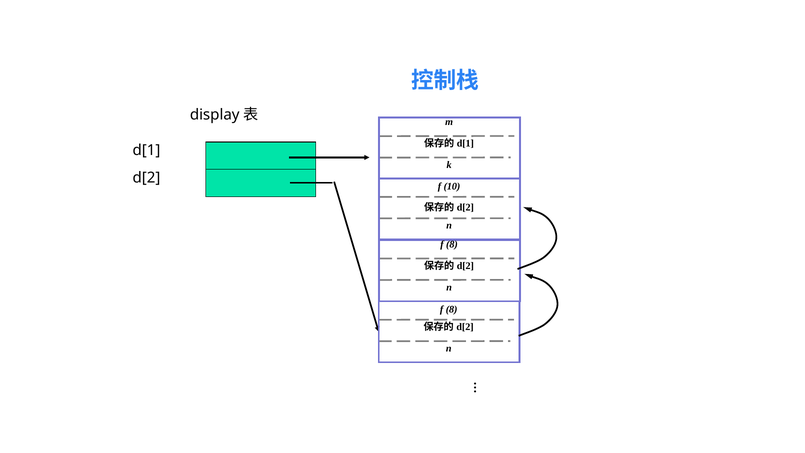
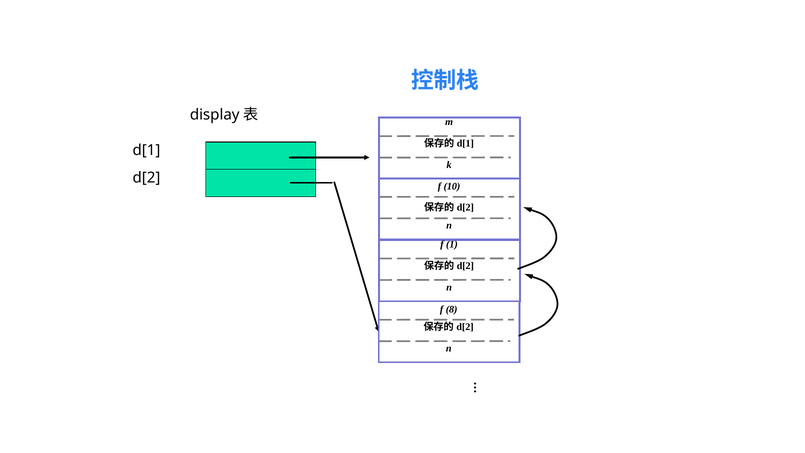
8: 8 -> 1 (452, 244)
